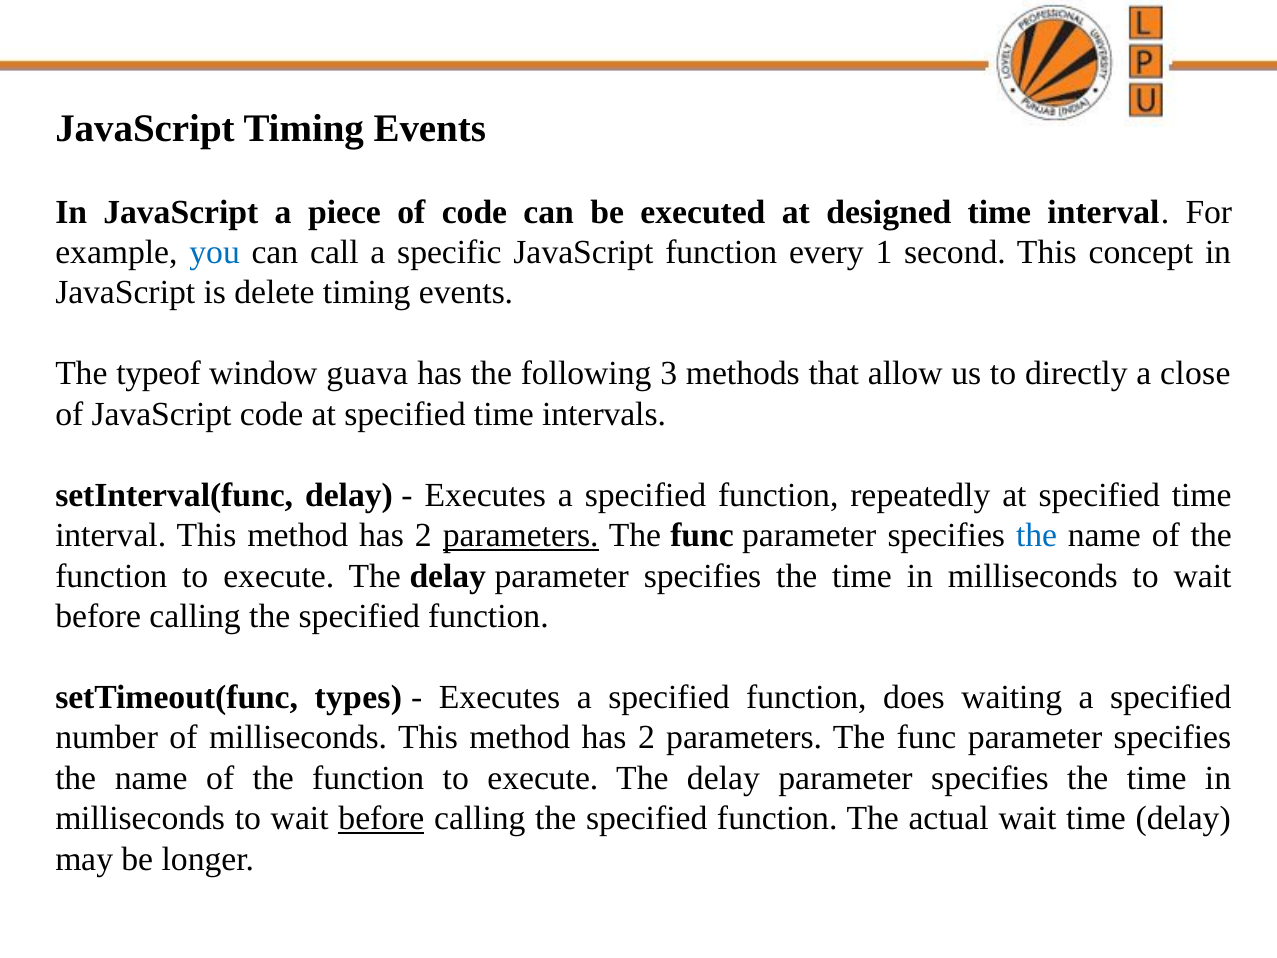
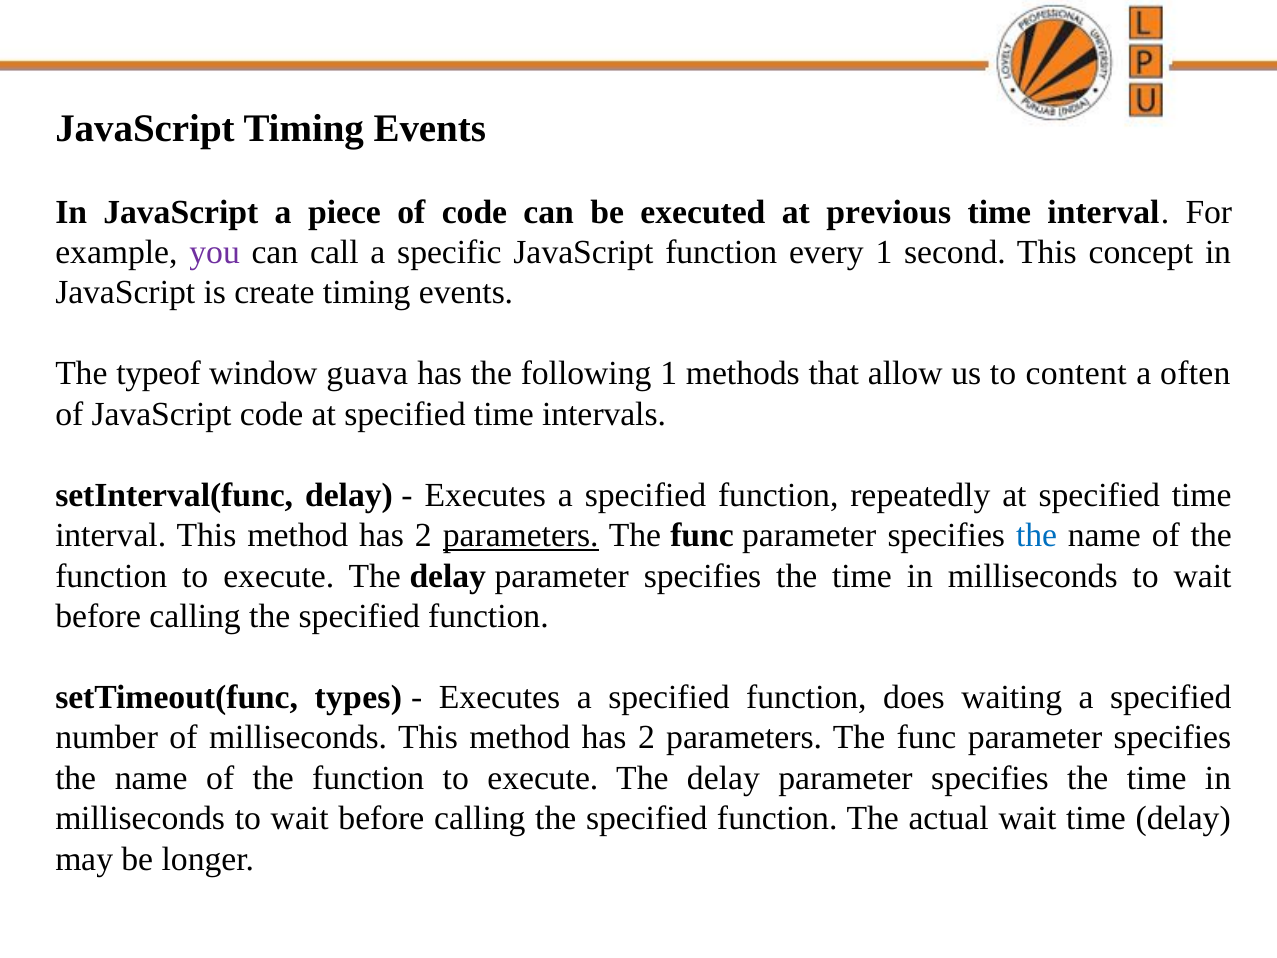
designed: designed -> previous (889, 212)
you colour: blue -> purple (215, 252)
delete: delete -> create (274, 293)
following 3: 3 -> 1 (669, 374)
directly: directly -> content (1076, 374)
close: close -> often (1195, 374)
before underline: present -> none (381, 818)
